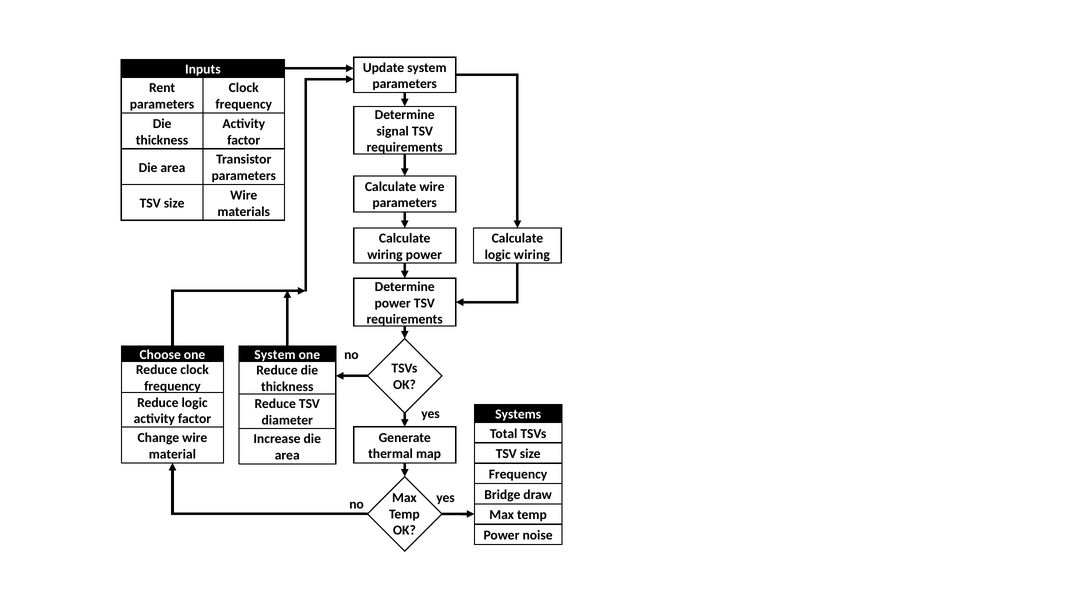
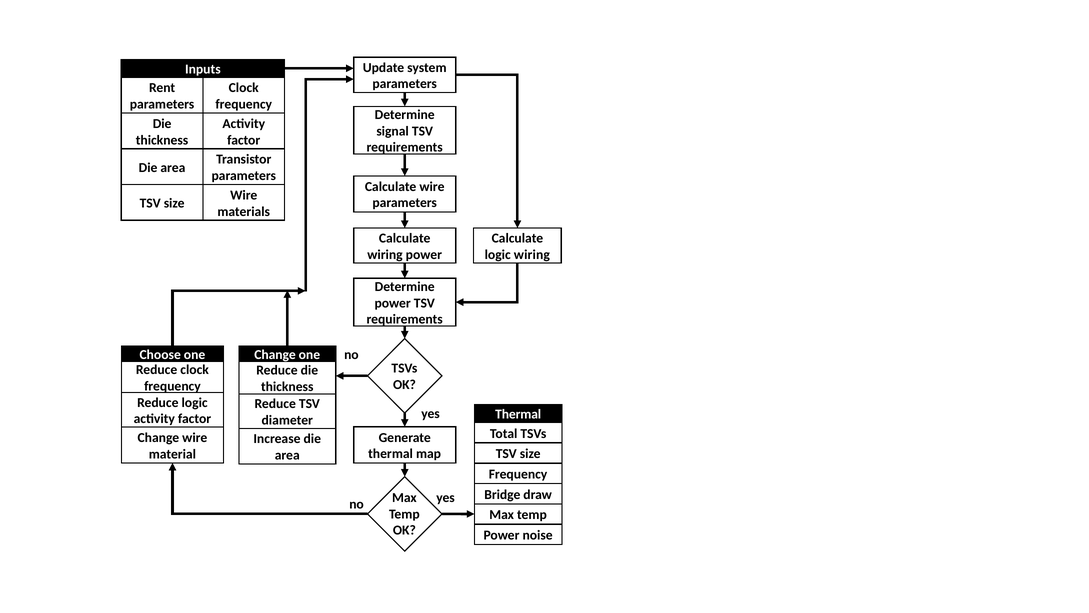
System: System -> Change (275, 355)
Systems: Systems -> Thermal (518, 414)
